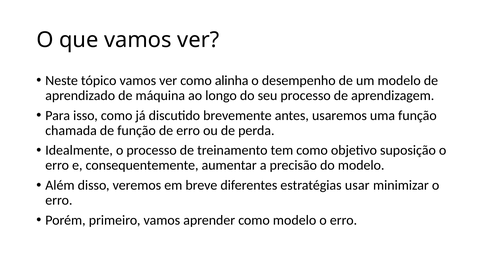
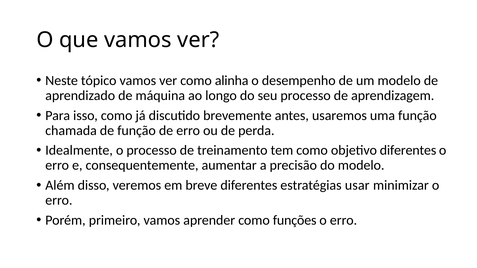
objetivo suposição: suposição -> diferentes (408, 151)
como modelo: modelo -> funções (295, 221)
